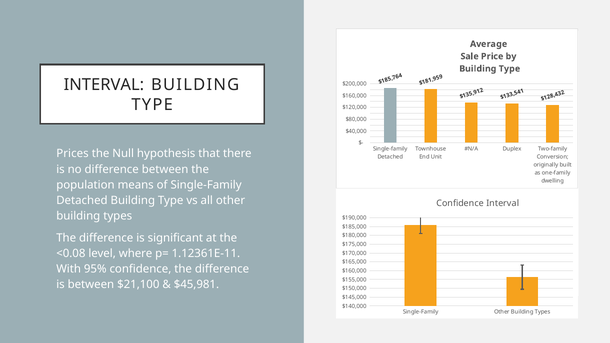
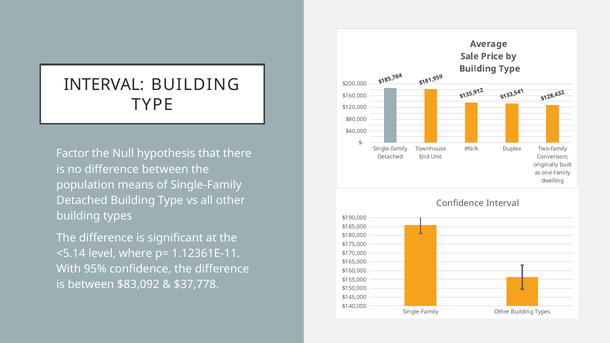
Prices: Prices -> Factor (73, 154)
<0.08: <0.08 -> <5.14 (71, 253)
$21,100: $21,100 -> $83,092 (138, 285)
$45,981: $45,981 -> $37,778 (196, 285)
